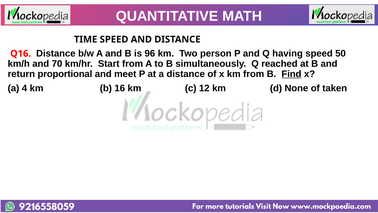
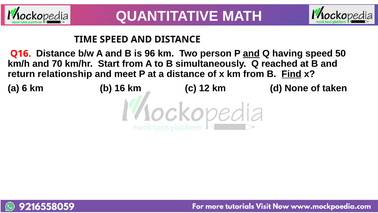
and underline: none -> present (251, 53)
proportional: proportional -> relationship (65, 74)
4: 4 -> 6 (25, 88)
